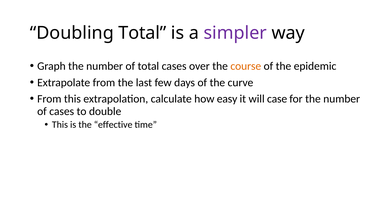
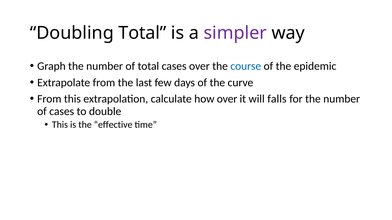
course colour: orange -> blue (246, 66)
how easy: easy -> over (227, 99)
case: case -> falls (277, 99)
